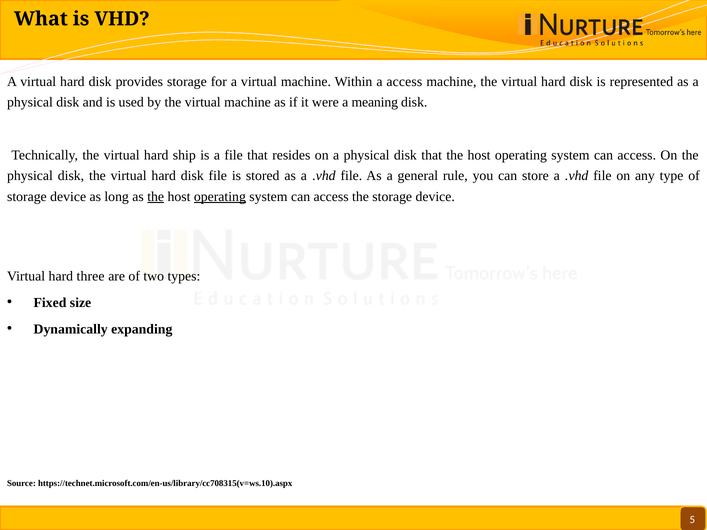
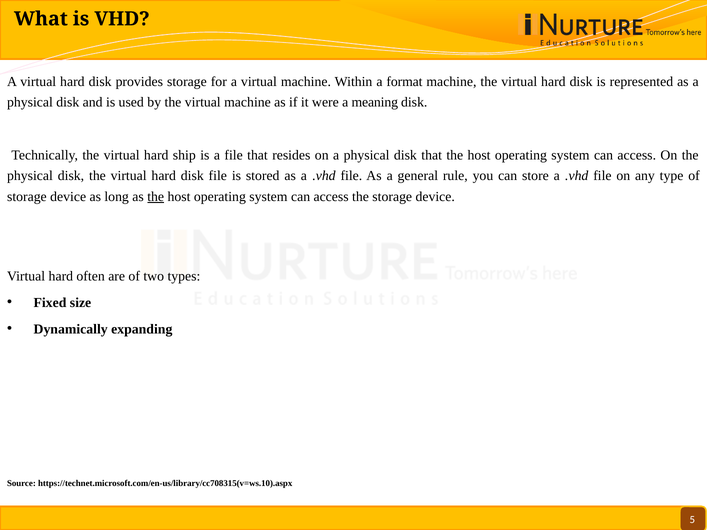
a access: access -> format (404, 82)
operating underline: present -> none (220, 197)
three: three -> often (91, 276)
